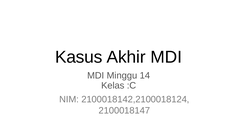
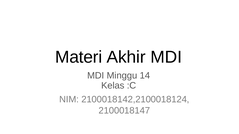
Kasus: Kasus -> Materi (79, 57)
